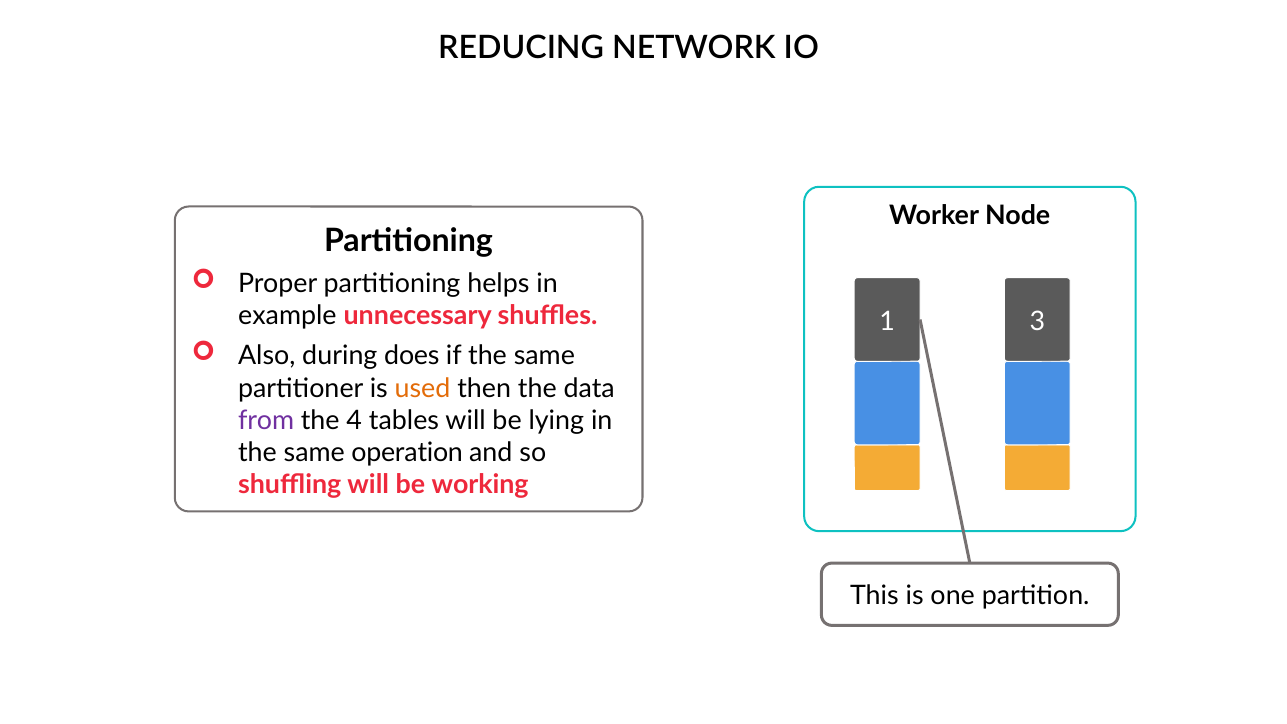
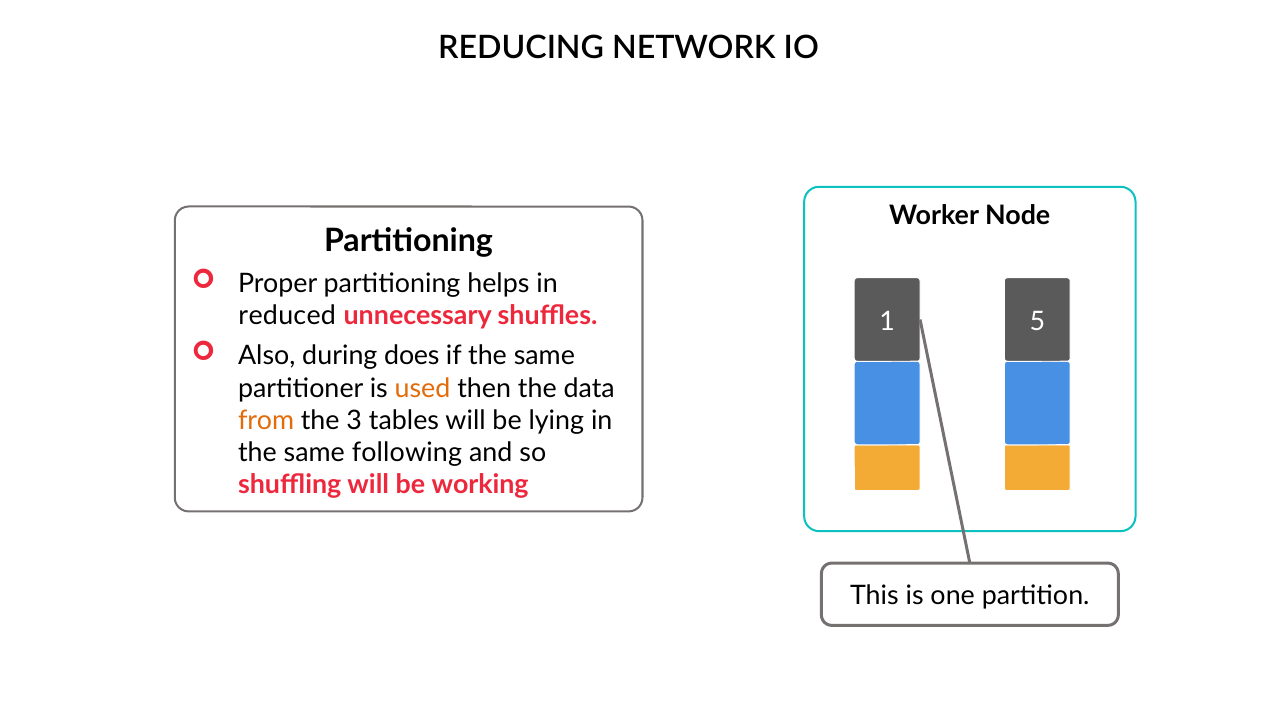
example: example -> reduced (287, 316)
3: 3 -> 5 (1037, 321)
from colour: purple -> orange (266, 420)
4: 4 -> 3 (354, 420)
operation: operation -> following (407, 453)
